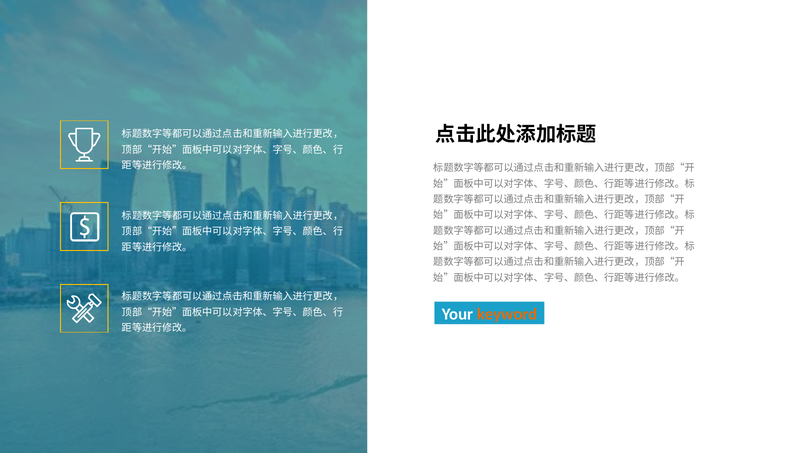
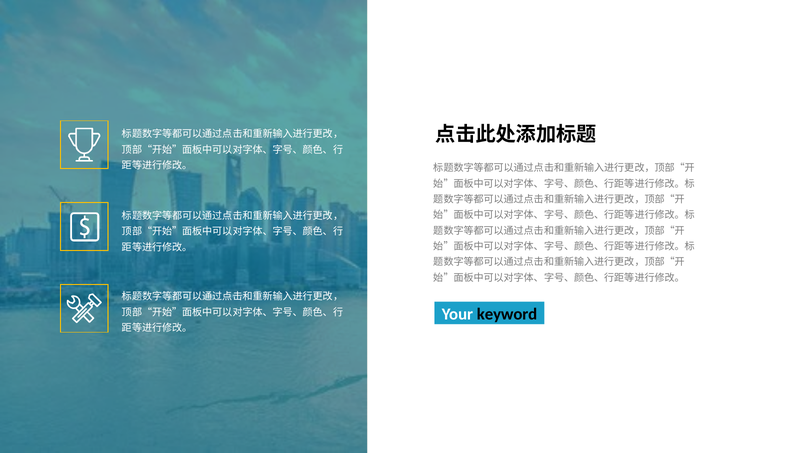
keyword colour: orange -> black (507, 314)
